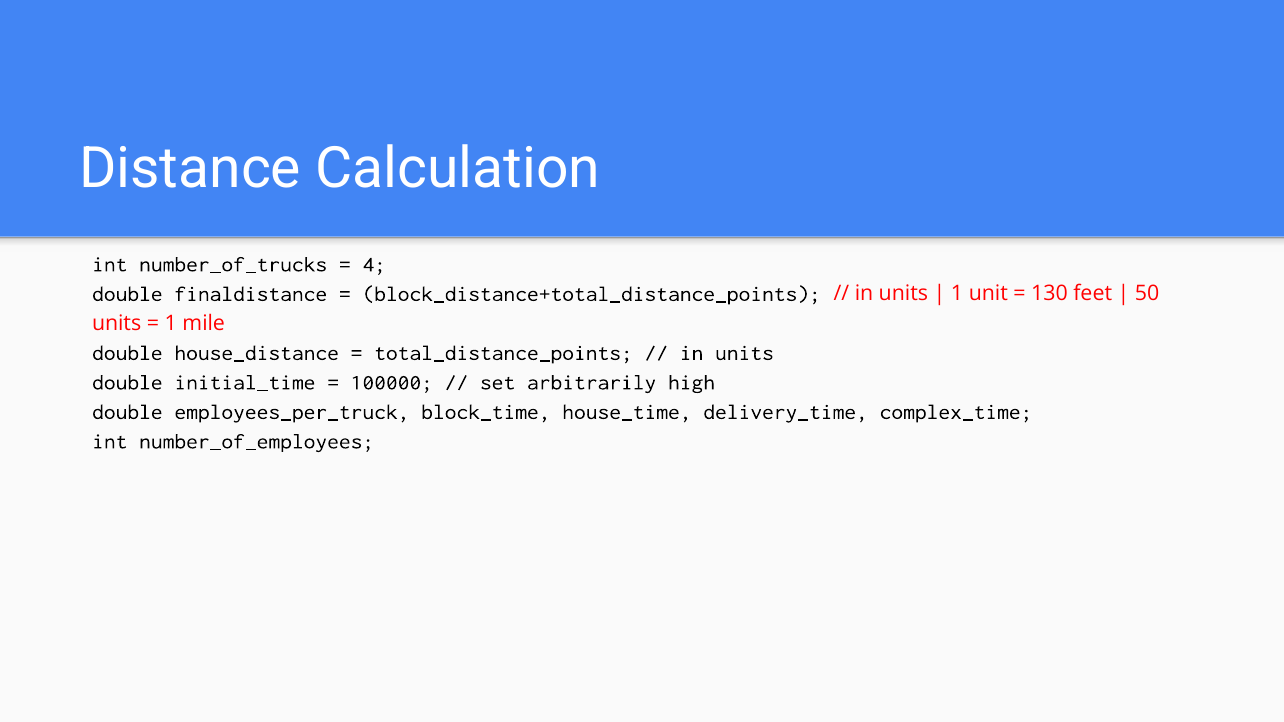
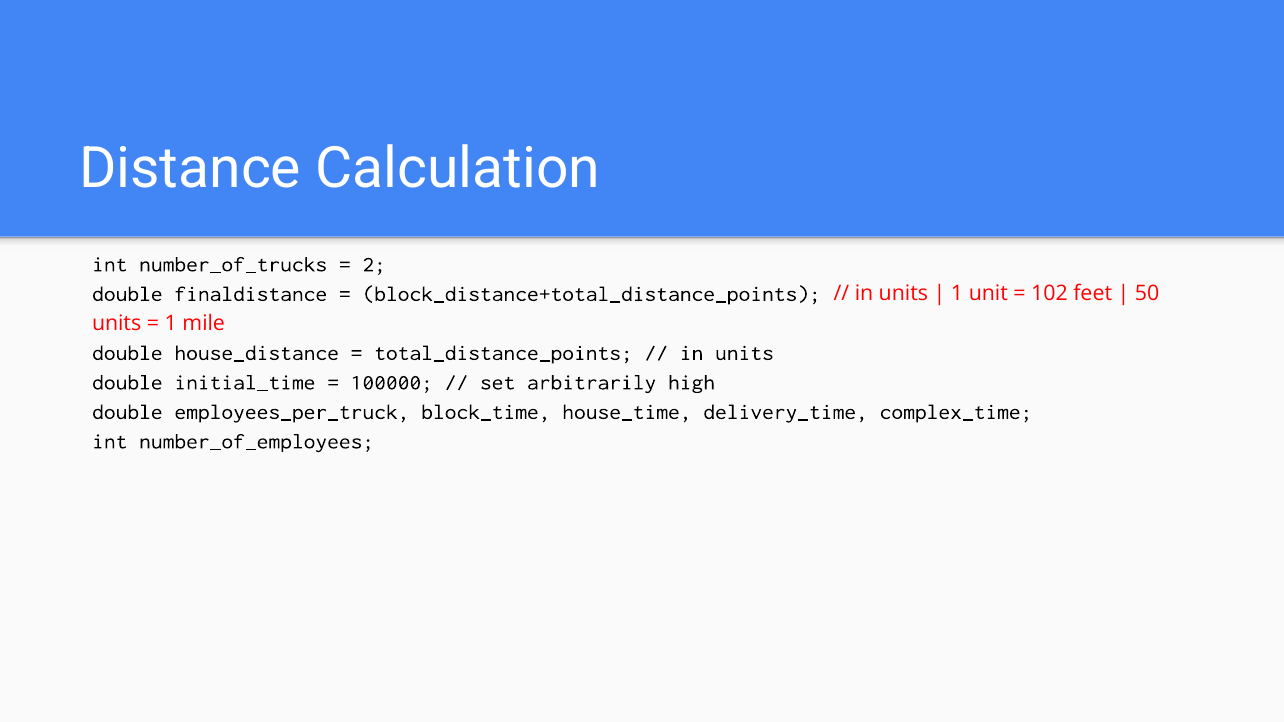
4: 4 -> 2 (374, 264)
130: 130 -> 102 (1050, 294)
